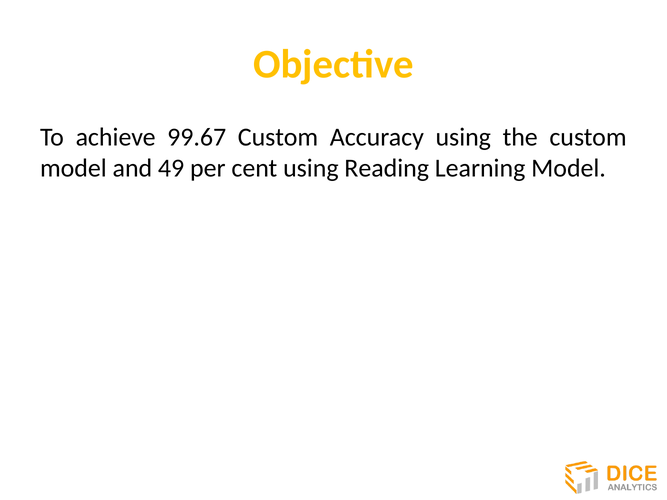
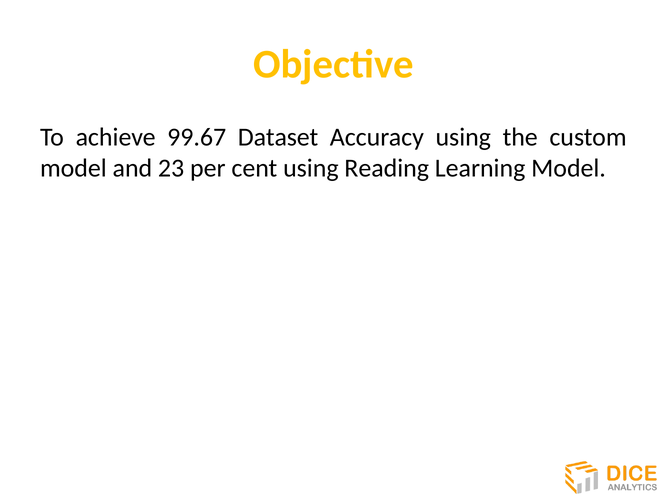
99.67 Custom: Custom -> Dataset (278, 137)
49: 49 -> 23 (171, 168)
